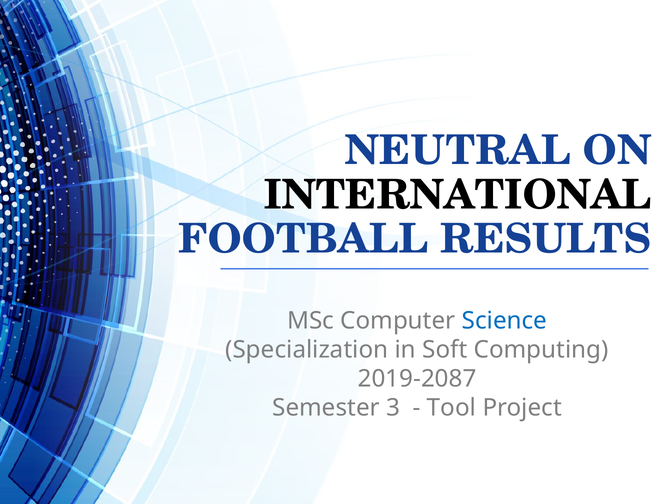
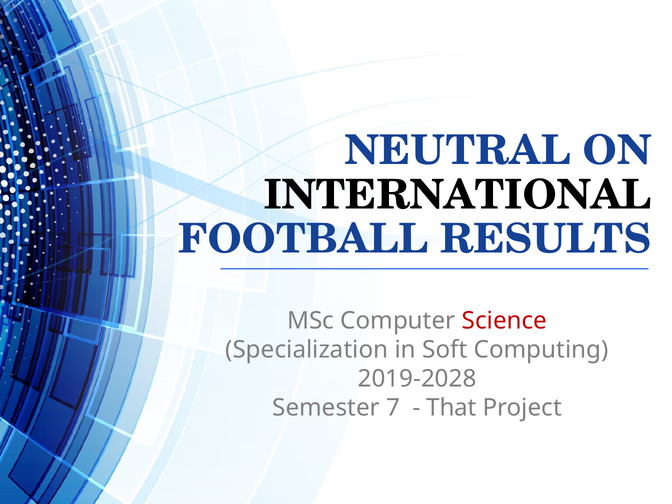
Science colour: blue -> red (504, 321)
2019-2087: 2019-2087 -> 2019-2028 (417, 379)
3: 3 -> 7 (393, 408)
Tool: Tool -> That (452, 408)
